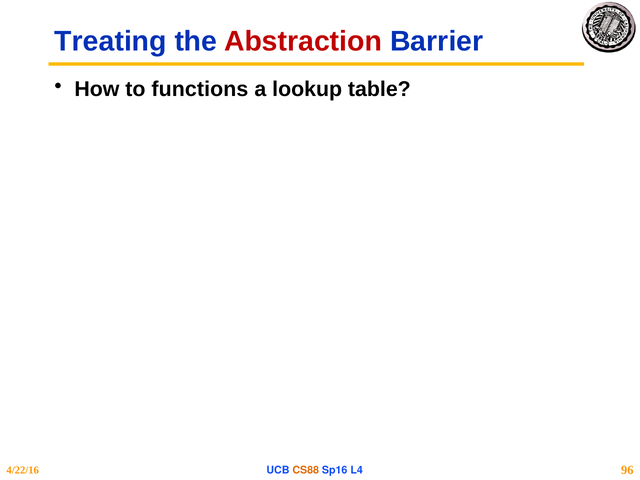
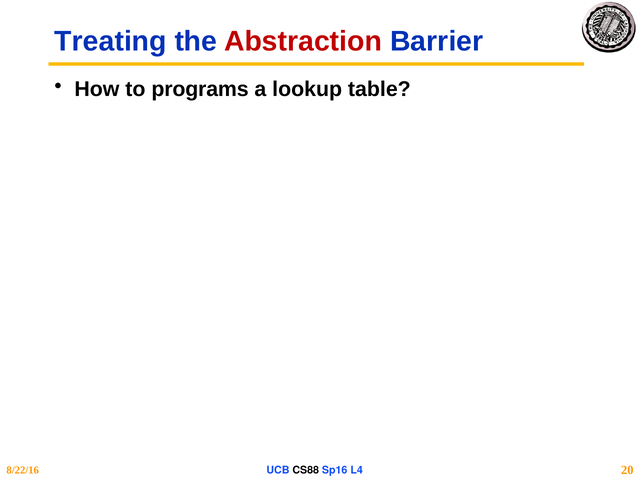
functions: functions -> programs (200, 89)
4/22/16: 4/22/16 -> 8/22/16 (23, 470)
CS88 colour: orange -> black (306, 470)
96: 96 -> 20 (627, 470)
